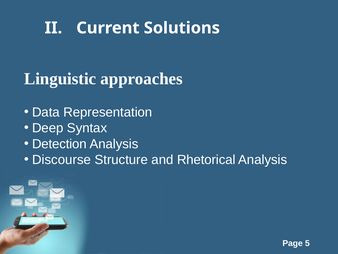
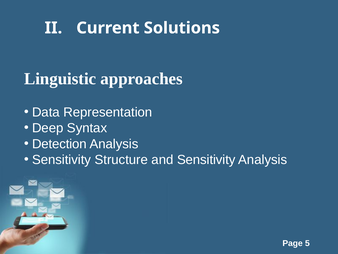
Discourse: Discourse -> Sensitivity (62, 159)
and Rhetorical: Rhetorical -> Sensitivity (206, 159)
